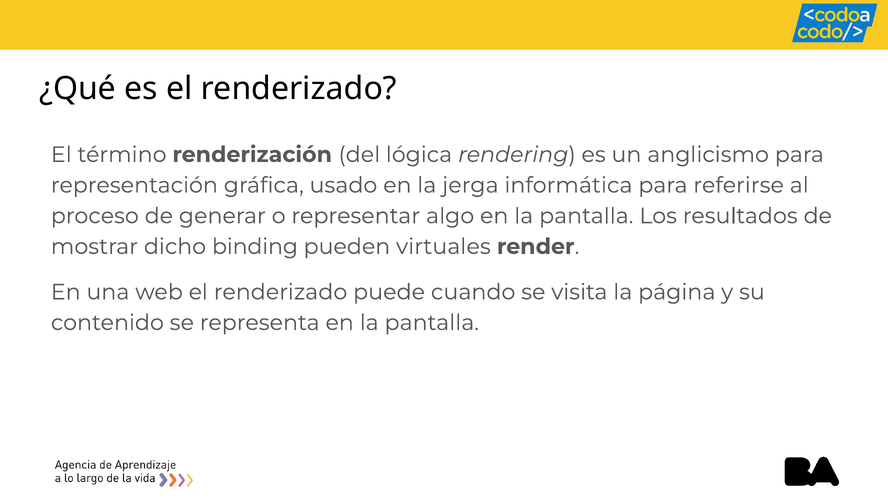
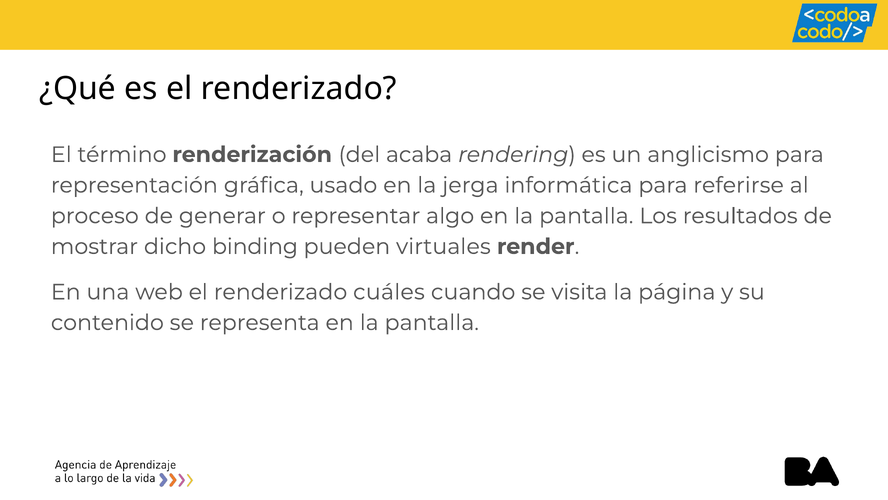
lógica: lógica -> acaba (419, 154)
puede: puede -> cuáles (389, 292)
